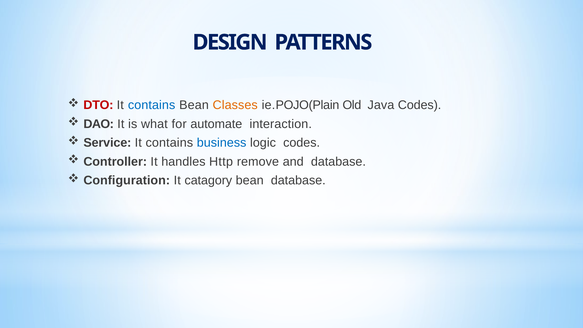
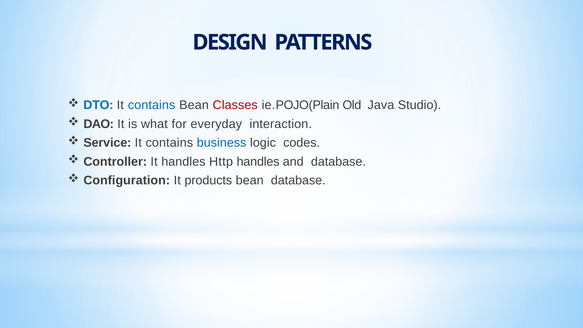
DTO colour: red -> blue (98, 105)
Classes colour: orange -> red (235, 105)
Java Codes: Codes -> Studio (420, 105)
automate: automate -> everyday (216, 124)
Http remove: remove -> handles (258, 162)
catagory: catagory -> products (208, 180)
